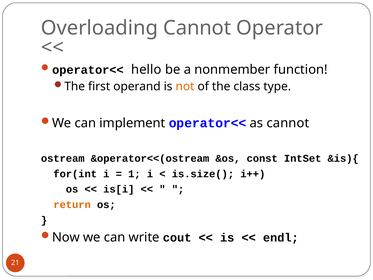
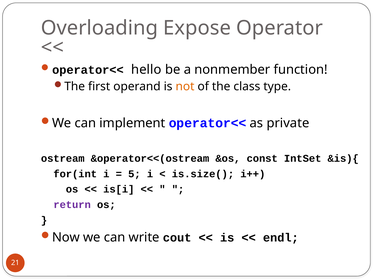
Overloading Cannot: Cannot -> Expose (197, 28)
as cannot: cannot -> private (288, 123)
1: 1 -> 5 (134, 174)
return colour: orange -> purple (72, 205)
